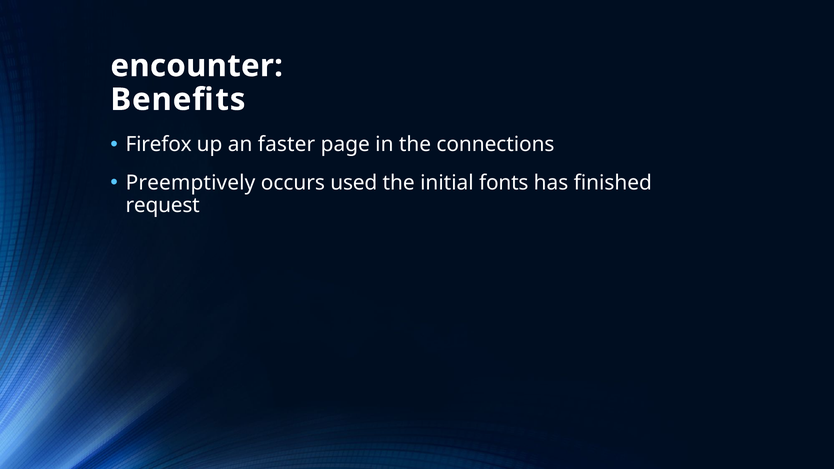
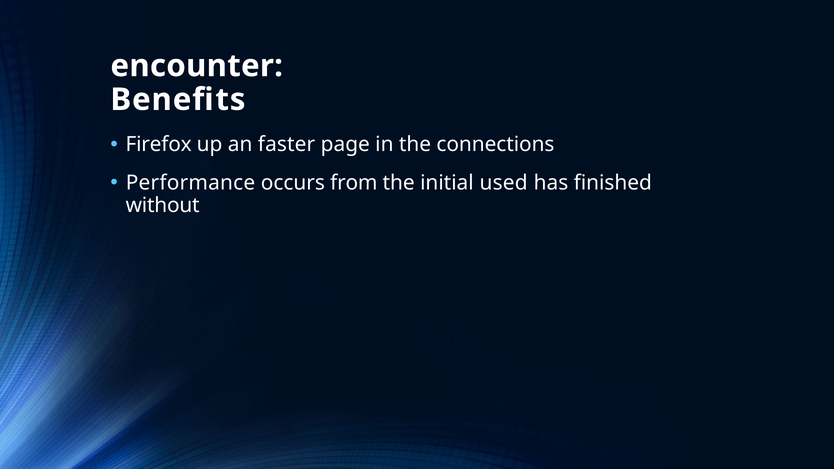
Preemptively: Preemptively -> Performance (190, 183)
used: used -> from (354, 183)
fonts: fonts -> used (504, 183)
request: request -> without (163, 205)
